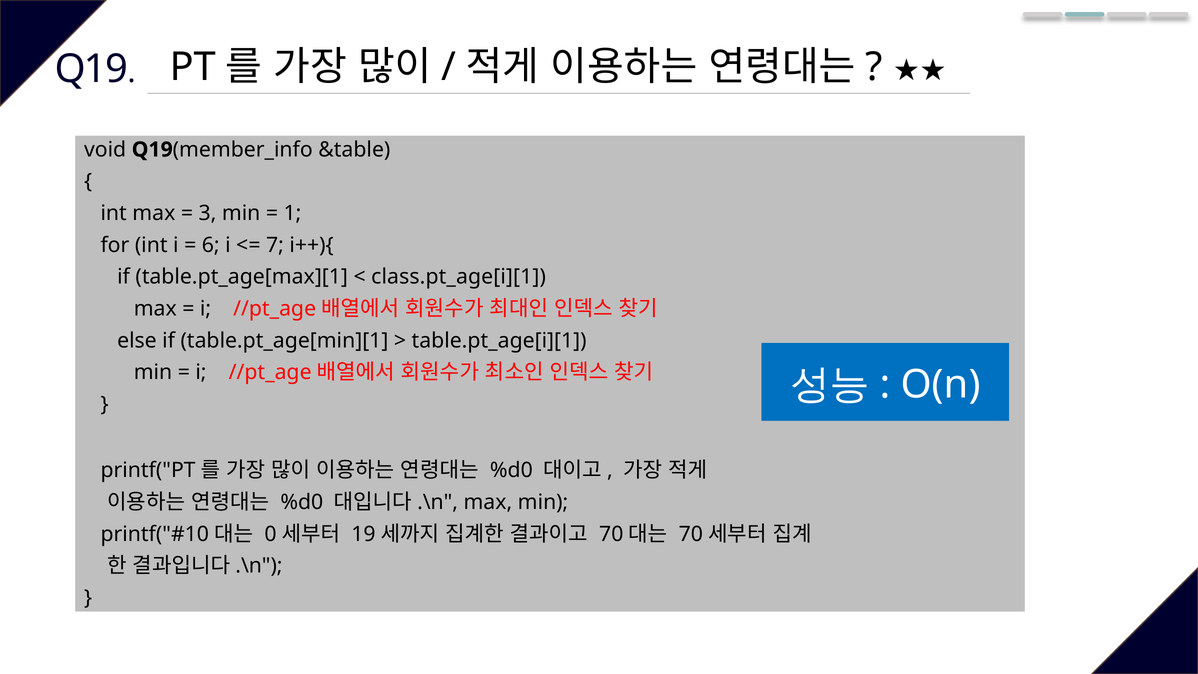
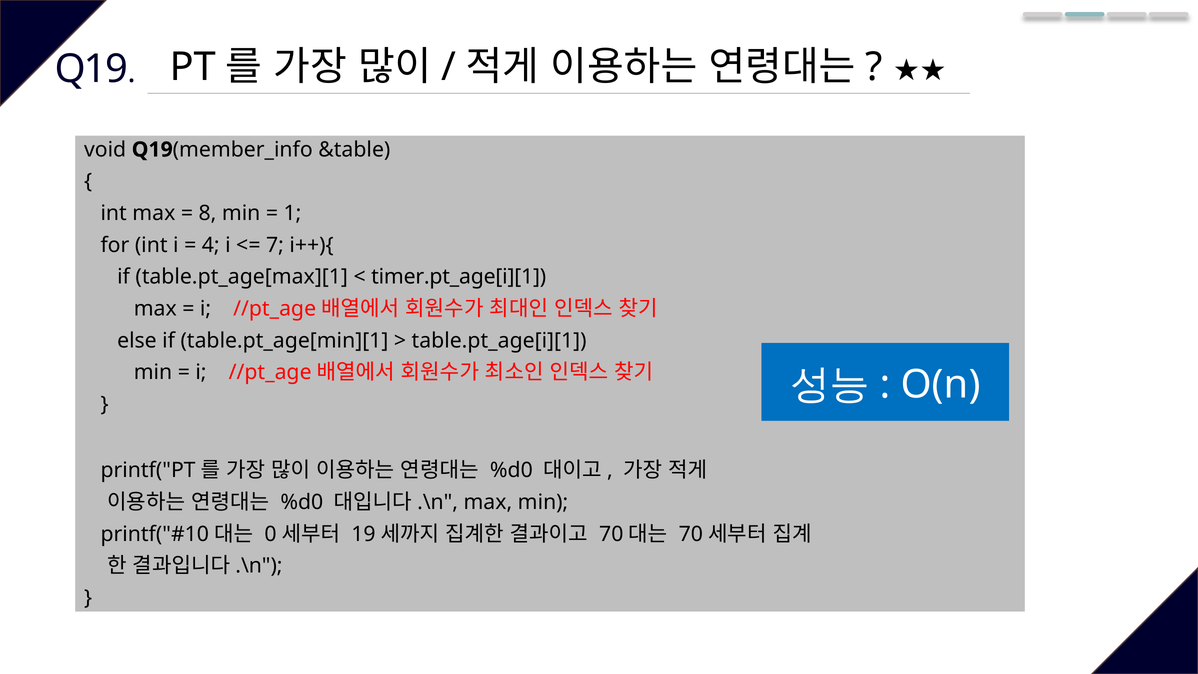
3: 3 -> 8 (207, 213)
6: 6 -> 4 (211, 245)
class.pt_age[i][1: class.pt_age[i][1 -> timer.pt_age[i][1 (459, 277)
